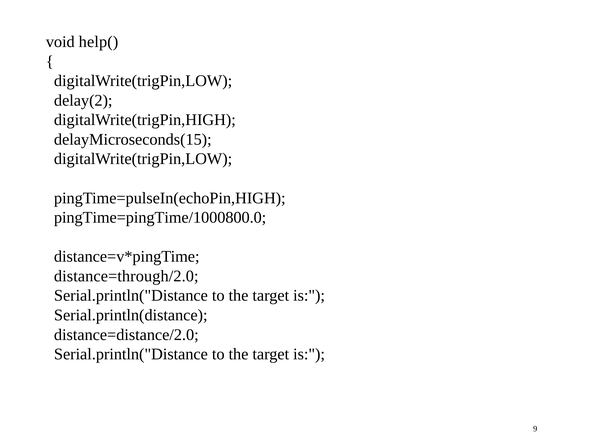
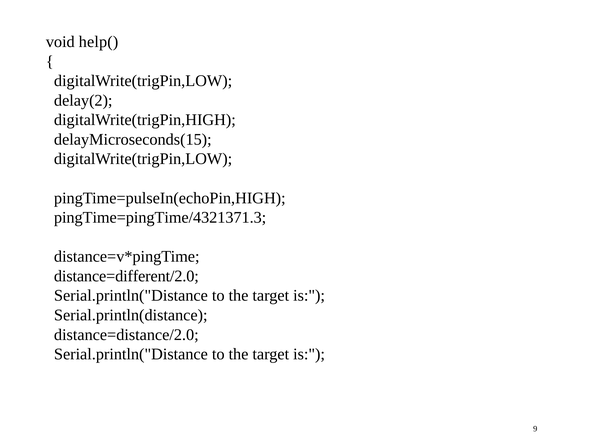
pingTime=pingTime/1000800.0: pingTime=pingTime/1000800.0 -> pingTime=pingTime/4321371.3 (160, 218)
distance=through/2.0: distance=through/2.0 -> distance=different/2.0 (126, 276)
